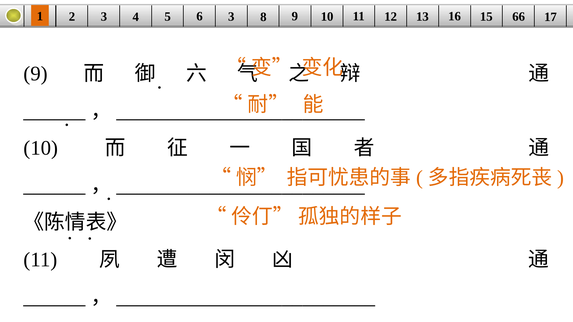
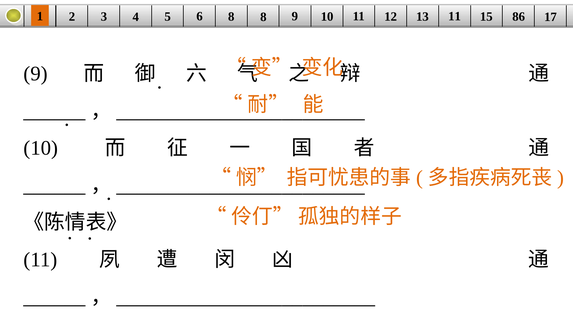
6 3: 3 -> 8 (231, 17)
13 16: 16 -> 11 (455, 16)
66: 66 -> 86 (519, 17)
